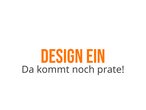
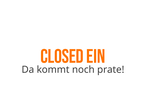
Design: Design -> Closed (62, 56)
